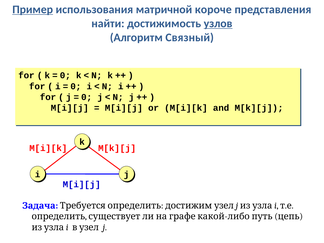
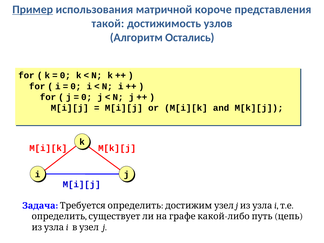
найти: найти -> такой (108, 23)
узлов underline: present -> none (218, 23)
Связный: Связный -> Остались (190, 38)
